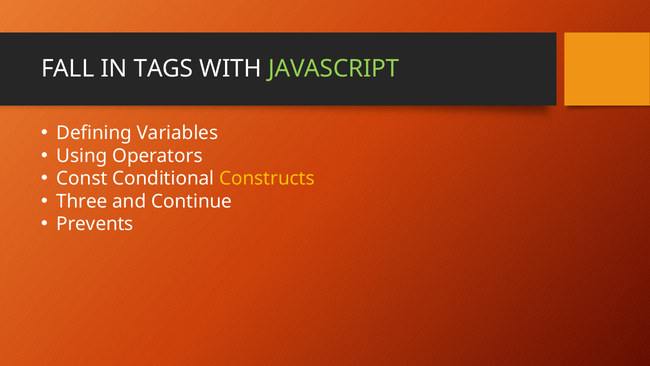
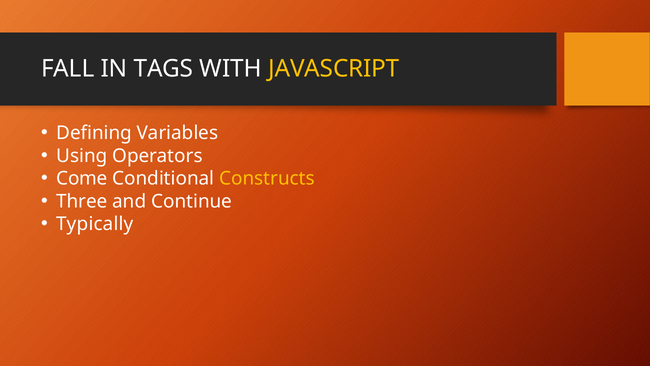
JAVASCRIPT colour: light green -> yellow (334, 69)
Const: Const -> Come (82, 178)
Prevents: Prevents -> Typically (95, 224)
